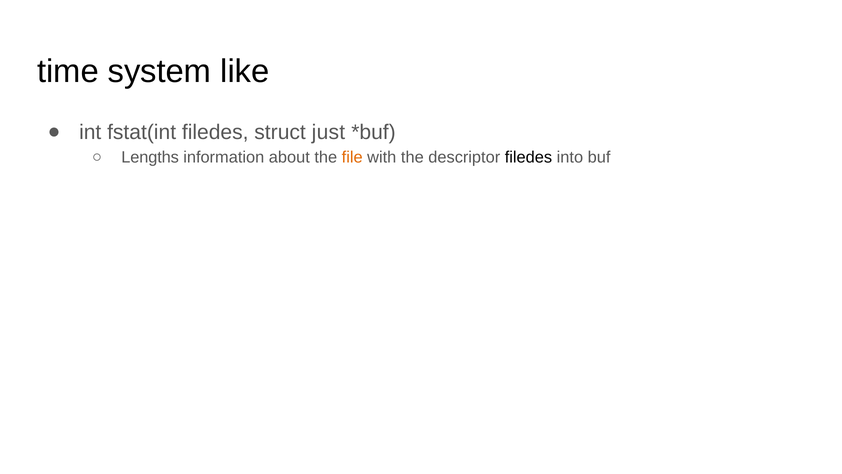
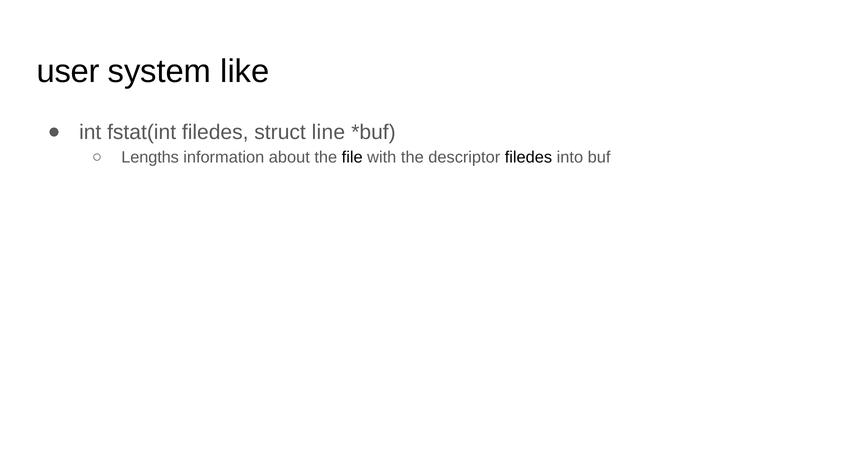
time: time -> user (68, 71)
just: just -> line (328, 132)
file colour: orange -> black (352, 157)
